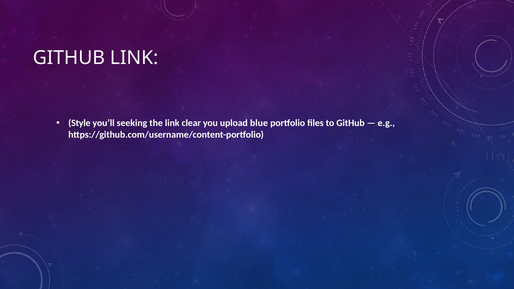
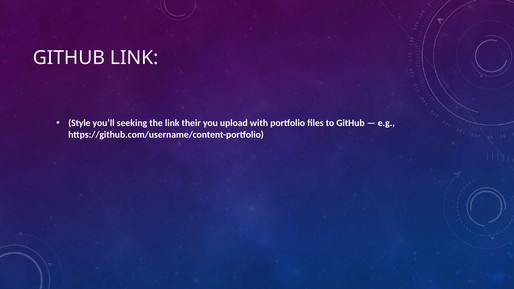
clear: clear -> their (191, 123)
blue: blue -> with (259, 123)
